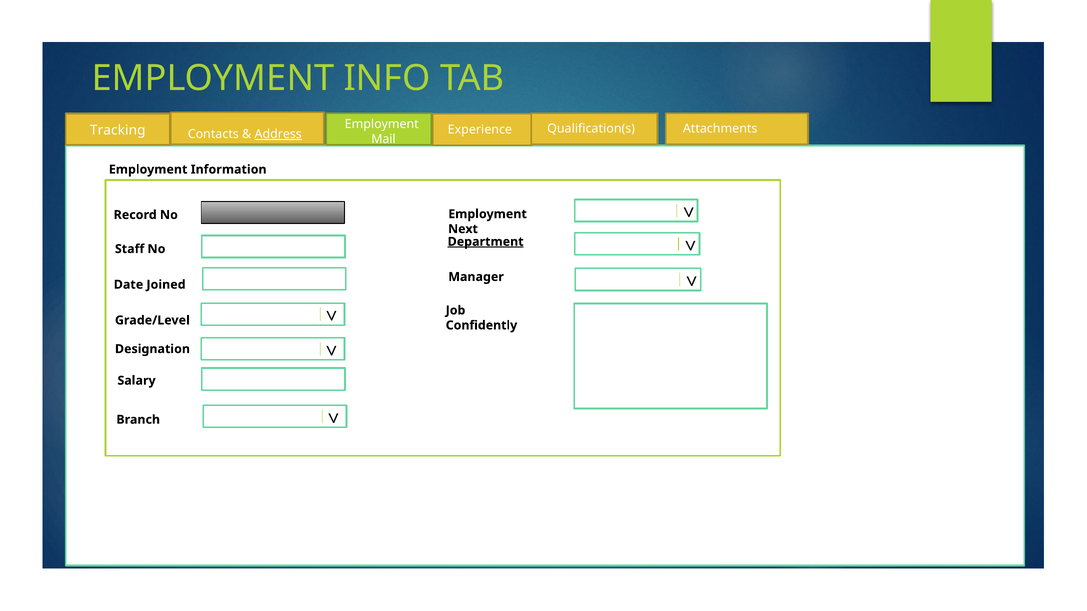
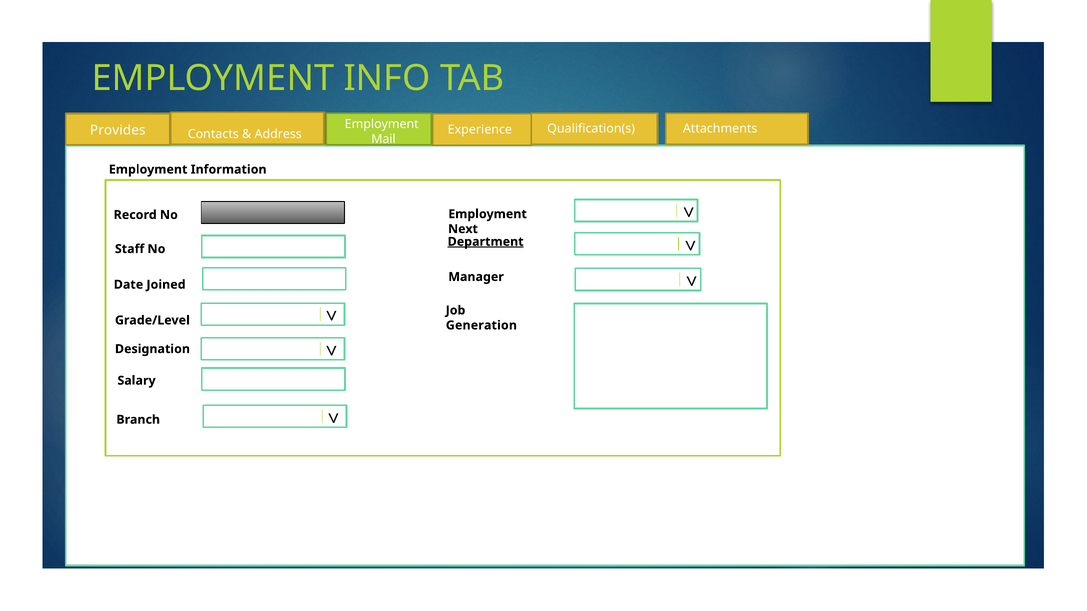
Tracking: Tracking -> Provides (118, 130)
Address underline: present -> none (278, 134)
Confidently: Confidently -> Generation (481, 326)
